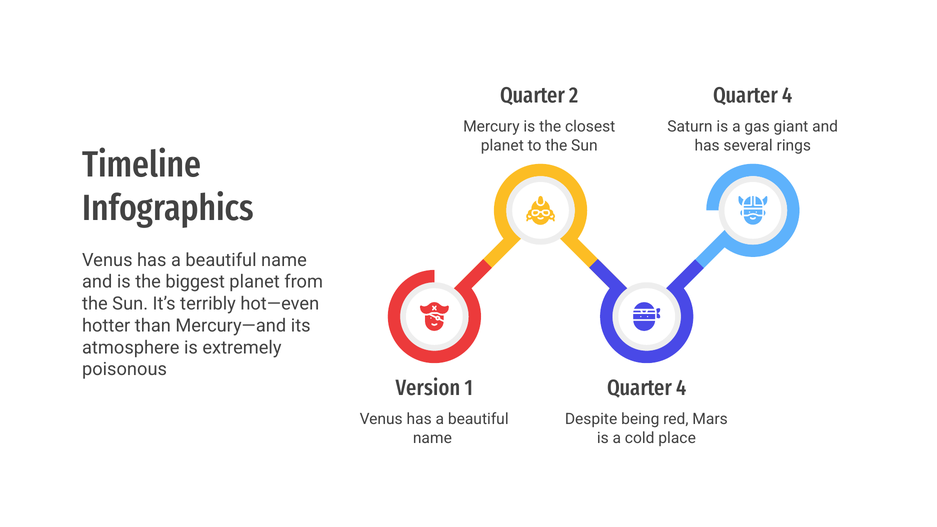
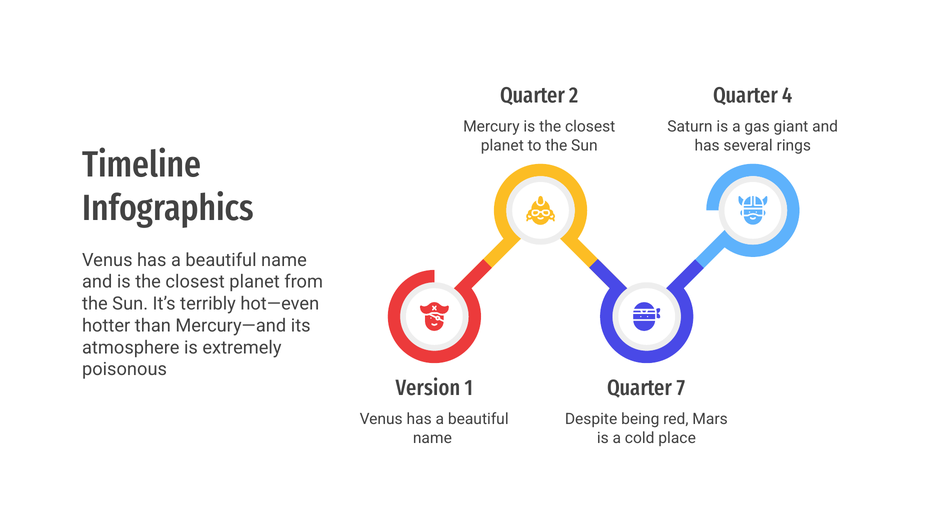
and is the biggest: biggest -> closest (195, 282)
4: 4 -> 7 (681, 388)
